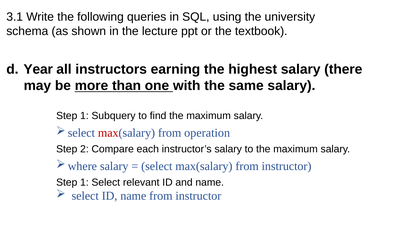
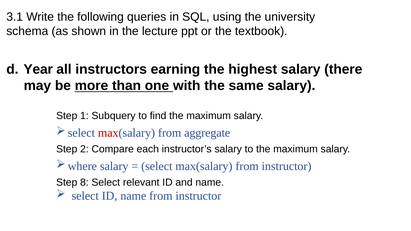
operation: operation -> aggregate (207, 133)
1: 1 -> 8 (84, 183)
